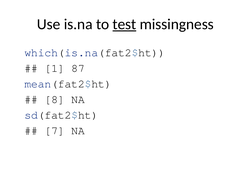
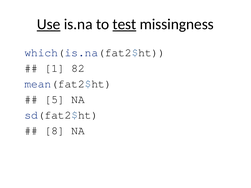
Use underline: none -> present (49, 24)
87: 87 -> 82 (78, 68)
8: 8 -> 5 (55, 100)
7: 7 -> 8 (55, 131)
